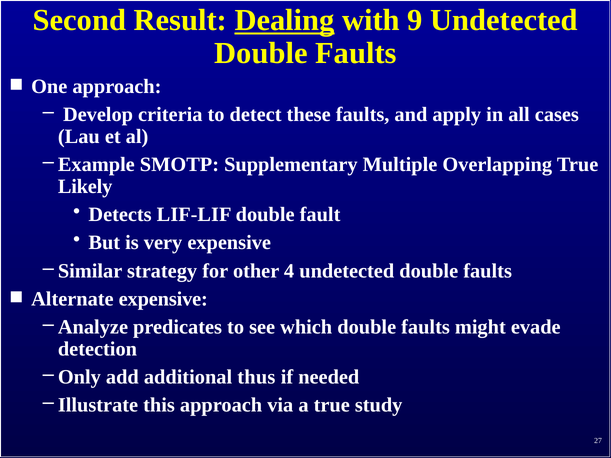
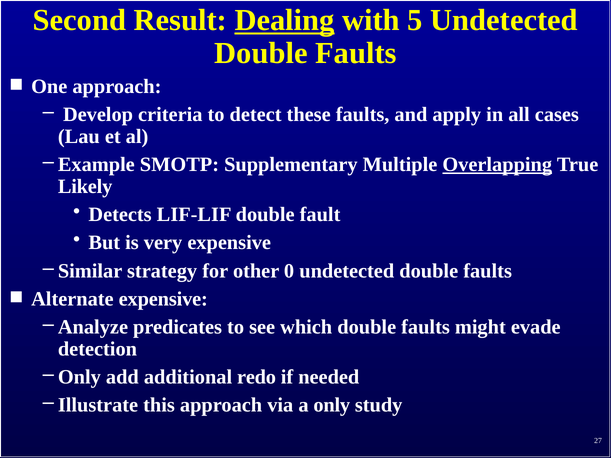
9: 9 -> 5 (415, 20)
Overlapping underline: none -> present (497, 165)
4: 4 -> 0 (289, 271)
thus: thus -> redo (257, 377)
a true: true -> only (332, 405)
